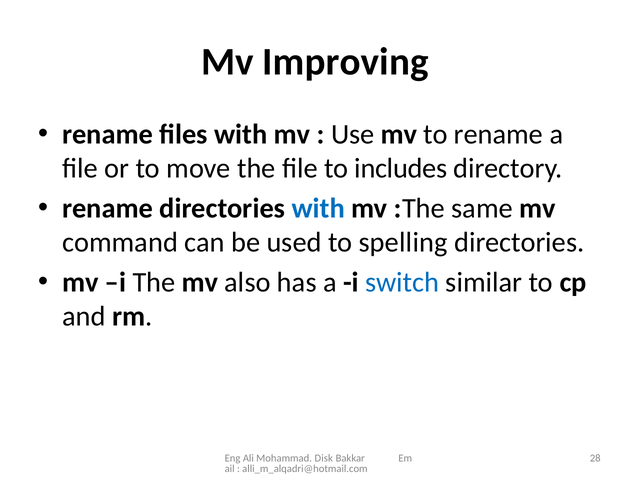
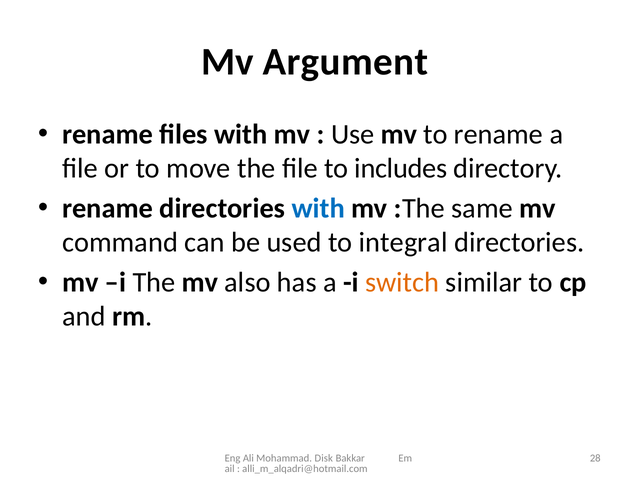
Improving: Improving -> Argument (345, 62)
spelling: spelling -> integral (403, 242)
switch colour: blue -> orange (402, 282)
